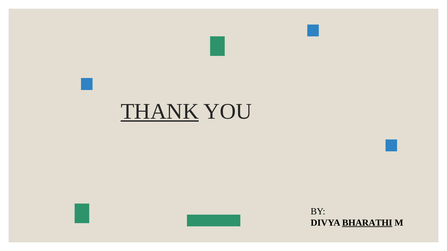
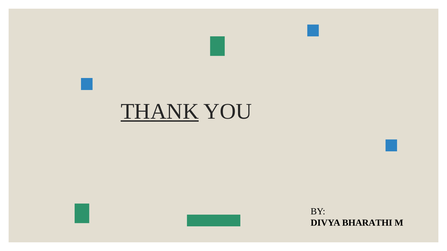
BHARATHI underline: present -> none (367, 223)
